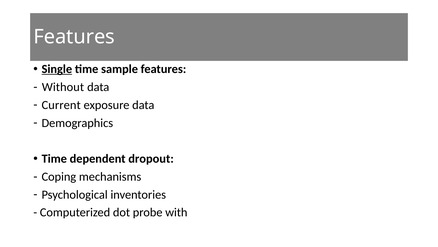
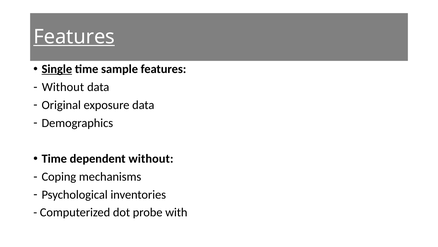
Features underline: none -> present (74, 37)
Current: Current -> Original (61, 105)
dependent dropout: dropout -> without (151, 158)
